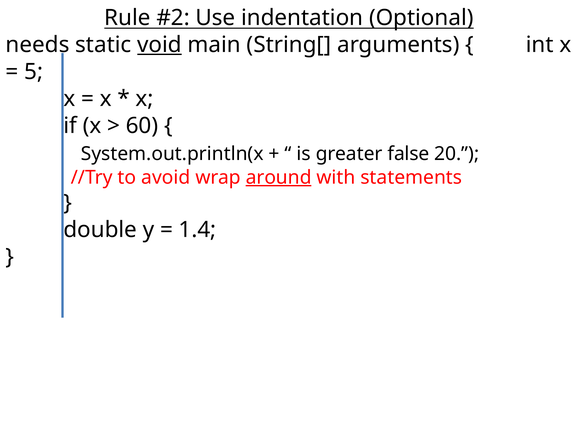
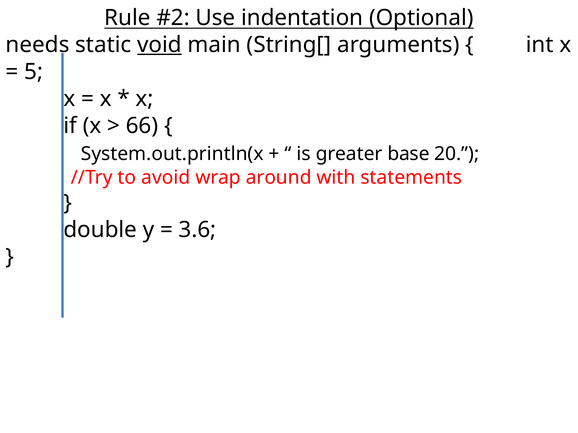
60: 60 -> 66 (142, 126)
false: false -> base (408, 154)
around underline: present -> none (279, 178)
1.4: 1.4 -> 3.6 (197, 230)
